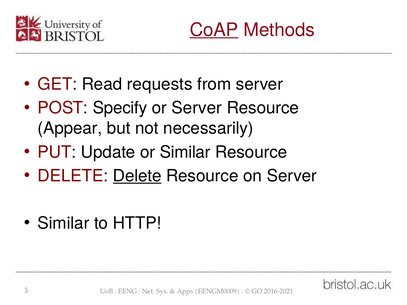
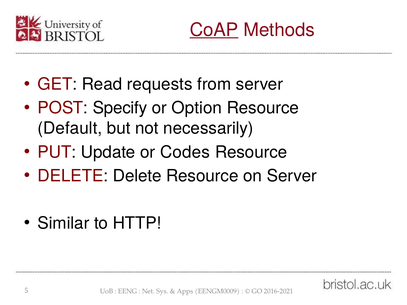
or Server: Server -> Option (197, 108)
Appear: Appear -> Default (70, 128)
or Similar: Similar -> Codes (185, 152)
Delete underline: present -> none (137, 176)
